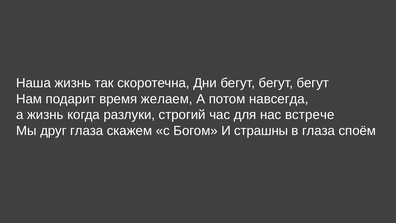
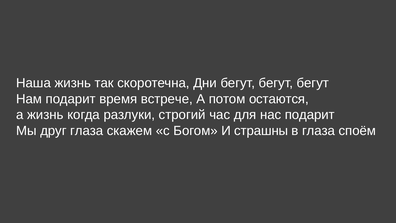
желаем: желаем -> встрече (167, 99)
навсегда: навсегда -> остаются (279, 99)
нас встрече: встрече -> подарит (310, 115)
